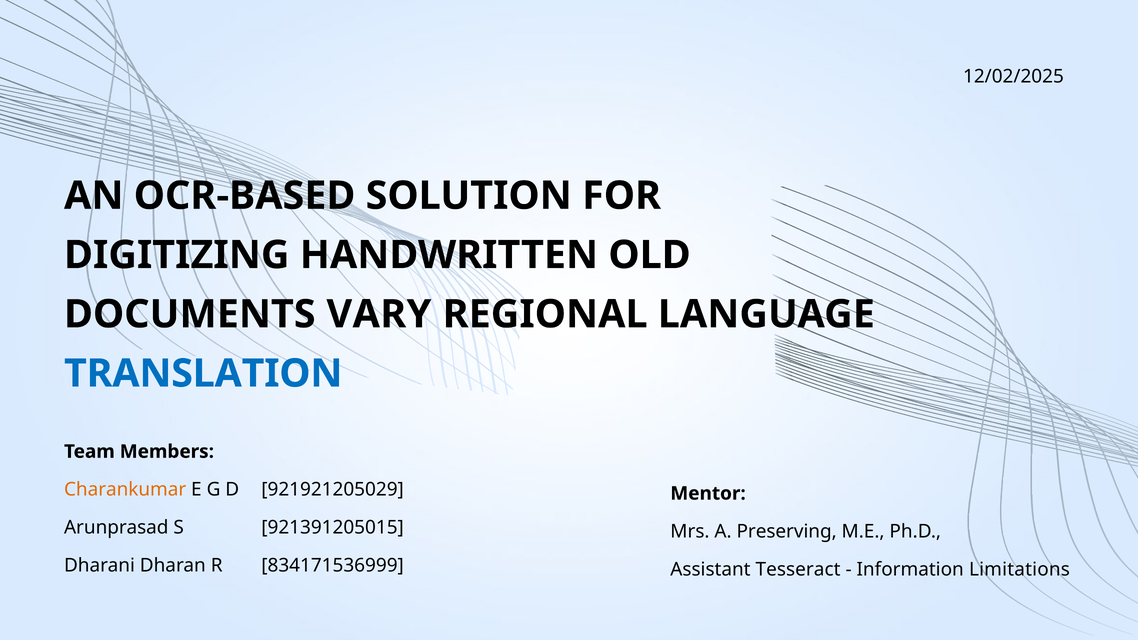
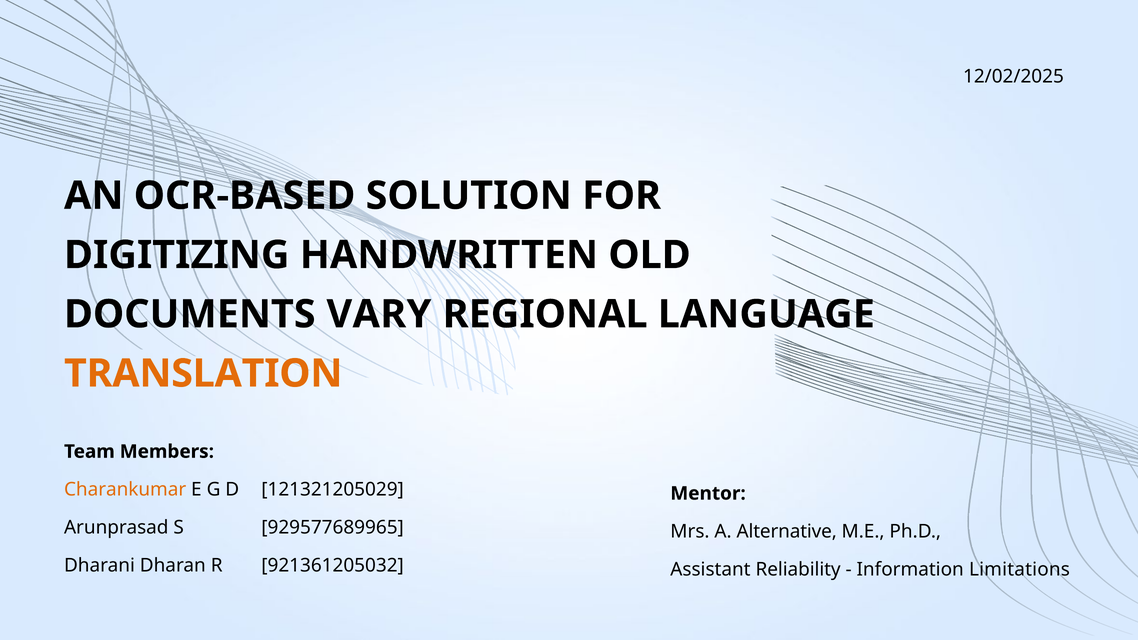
TRANSLATION colour: blue -> orange (203, 374)
921921205029: 921921205029 -> 121321205029 (333, 490)
921391205015: 921391205015 -> 929577689965 (333, 528)
Preserving: Preserving -> Alternative (787, 531)
834171536999: 834171536999 -> 921361205032 (333, 565)
Tesseract: Tesseract -> Reliability (798, 569)
